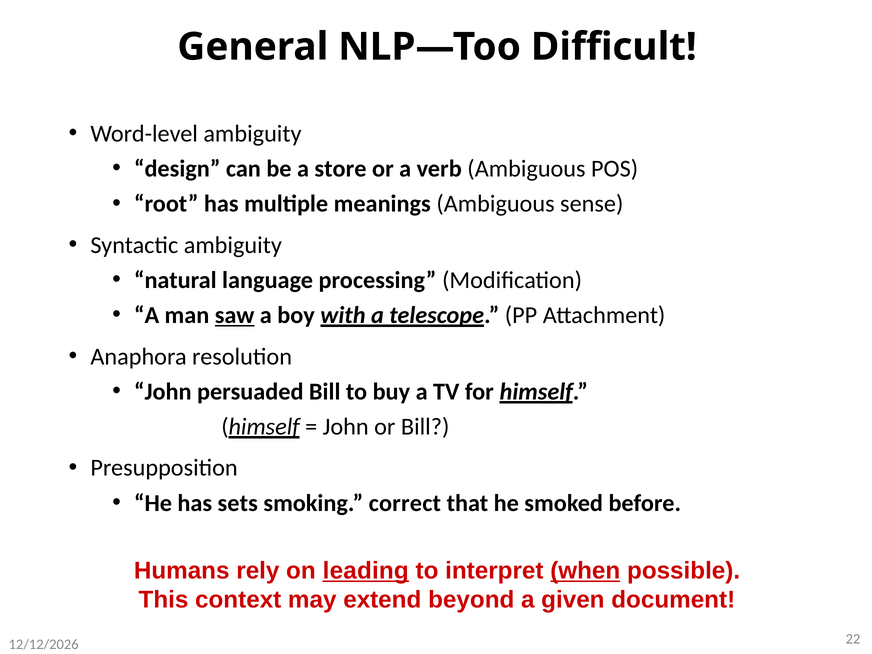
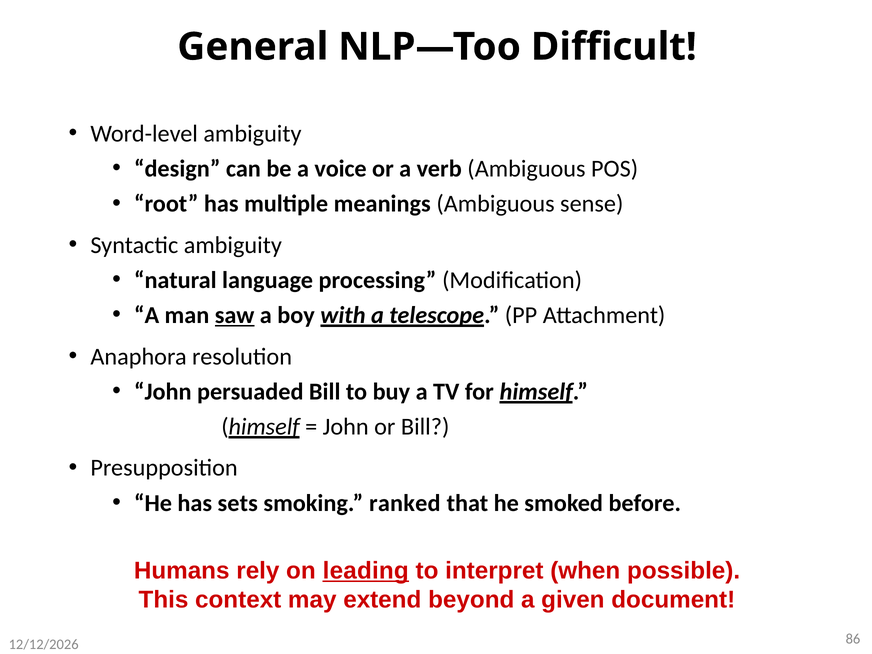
store: store -> voice (341, 169)
correct: correct -> ranked (405, 503)
when underline: present -> none (585, 571)
22: 22 -> 86 (853, 639)
